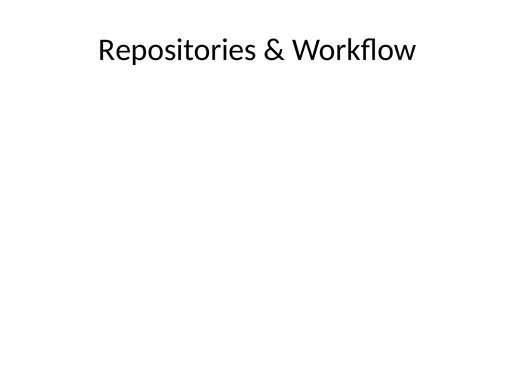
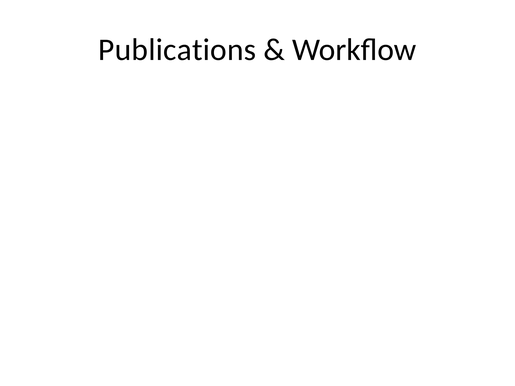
Repositories: Repositories -> Publications (177, 50)
